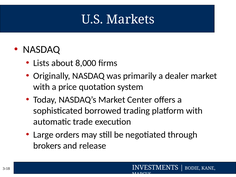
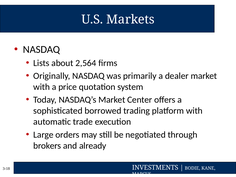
8,000: 8,000 -> 2,564 (86, 63)
release: release -> already (93, 146)
